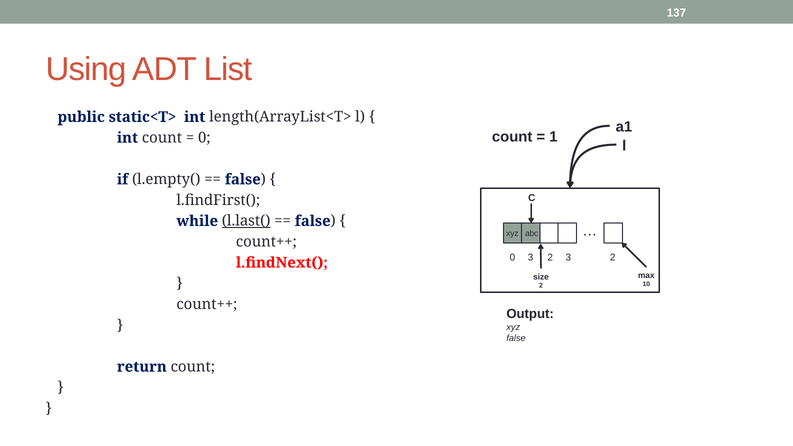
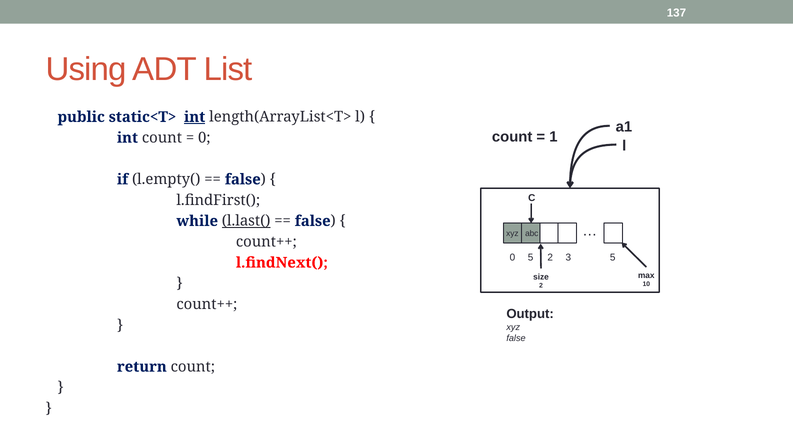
int underline: none -> present (195, 117)
0 3: 3 -> 5 (531, 257)
2 3 2: 2 -> 5 (613, 257)
